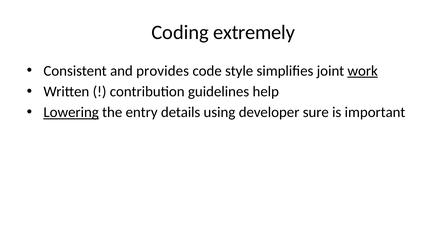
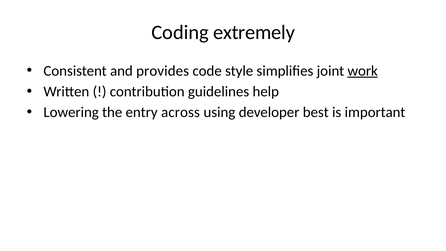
Lowering underline: present -> none (71, 112)
details: details -> across (180, 112)
sure: sure -> best (316, 112)
